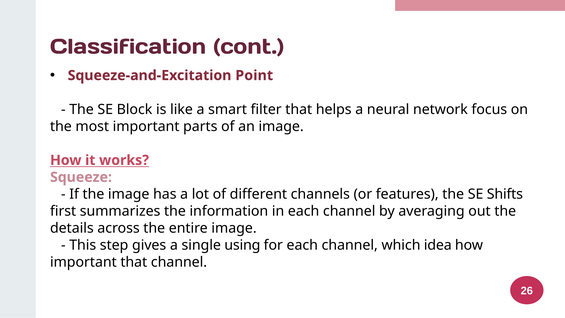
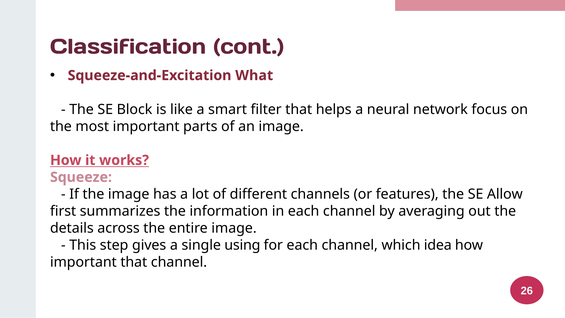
Point: Point -> What (254, 75)
Shifts: Shifts -> Allow (505, 194)
